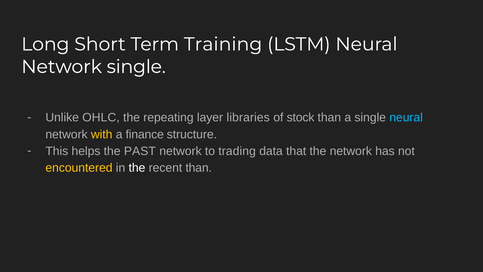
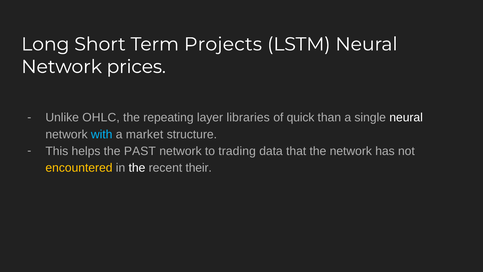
Training: Training -> Projects (223, 44)
Network single: single -> prices (136, 67)
stock: stock -> quick (301, 118)
neural colour: light blue -> white (406, 118)
with colour: yellow -> light blue (102, 134)
finance: finance -> market (145, 134)
recent than: than -> their (199, 168)
